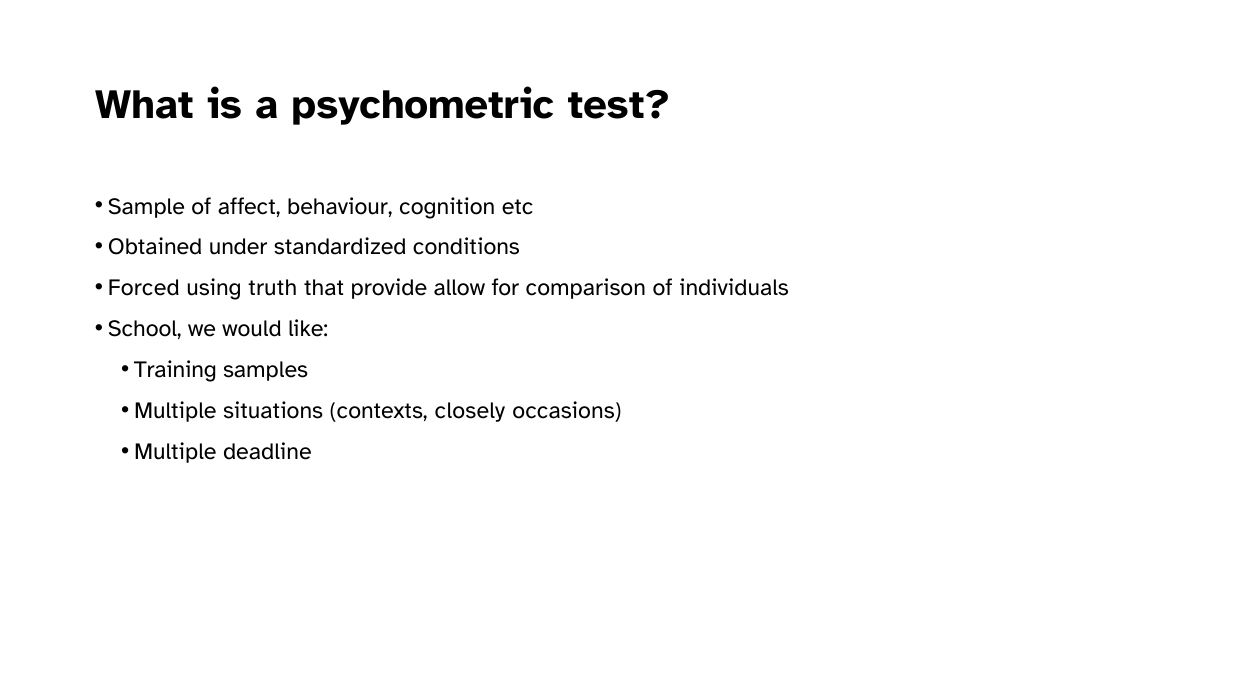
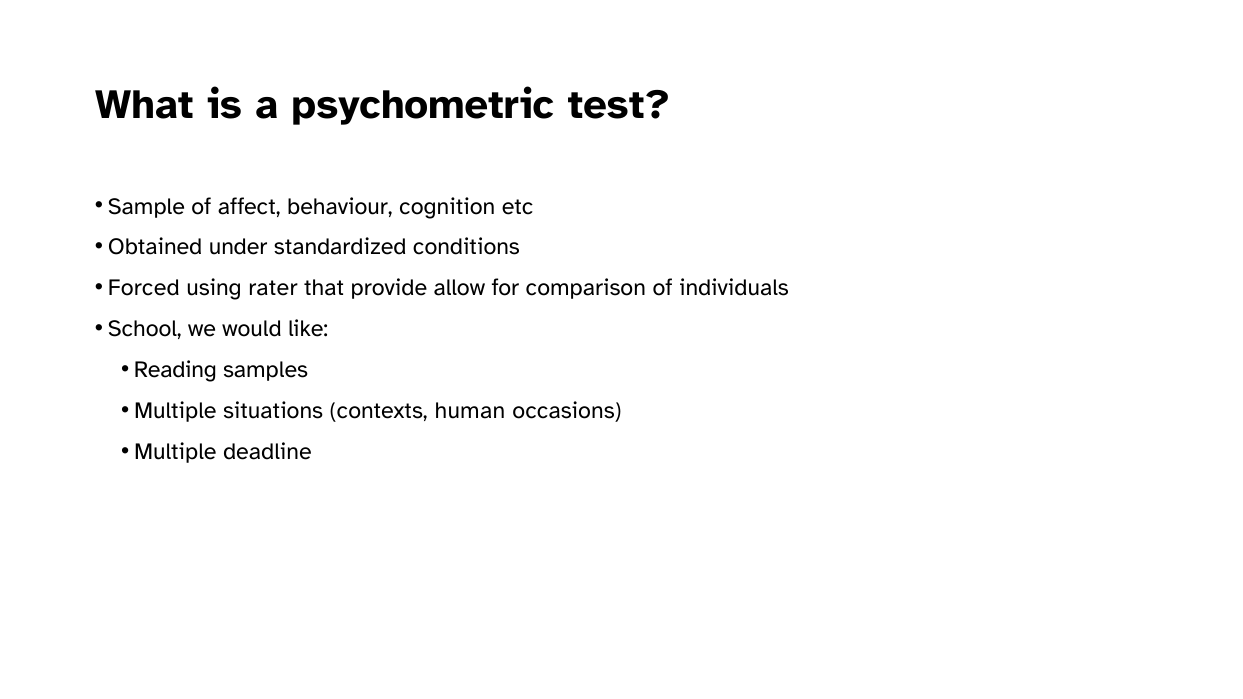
truth: truth -> rater (273, 288)
Training: Training -> Reading (175, 370)
closely: closely -> human (470, 411)
